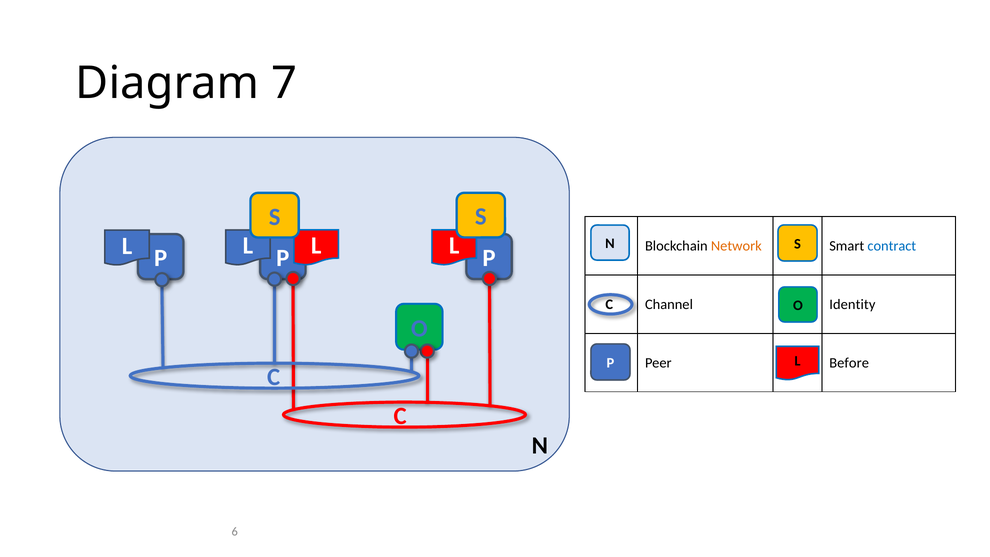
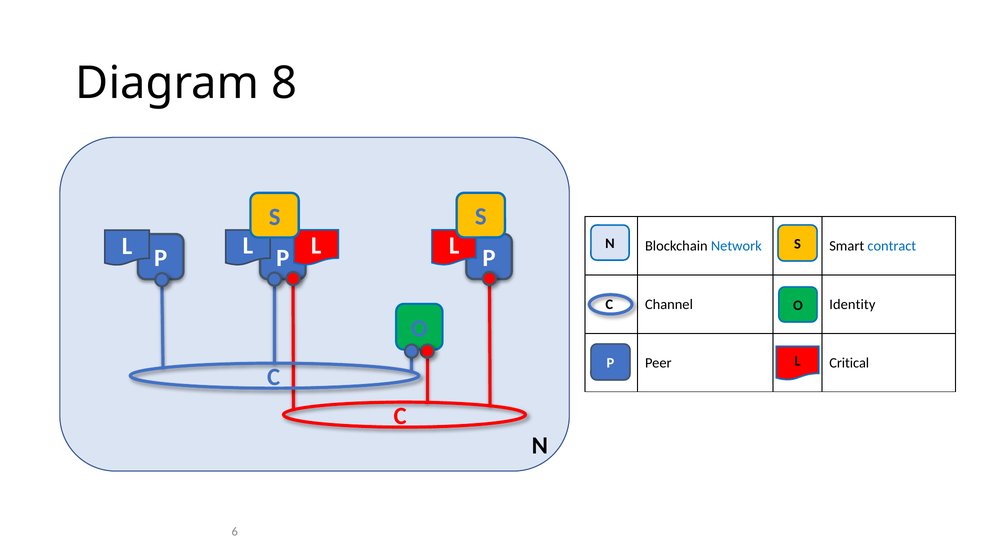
7: 7 -> 8 (284, 83)
Network colour: orange -> blue (736, 246)
Before: Before -> Critical (849, 363)
